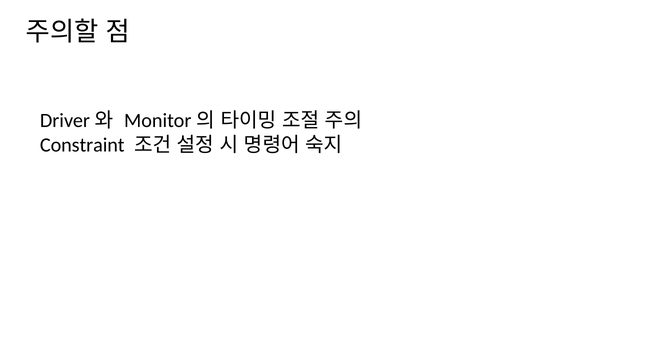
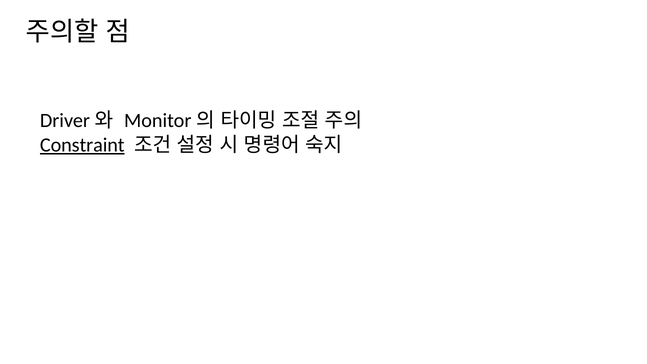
Constraint underline: none -> present (82, 145)
